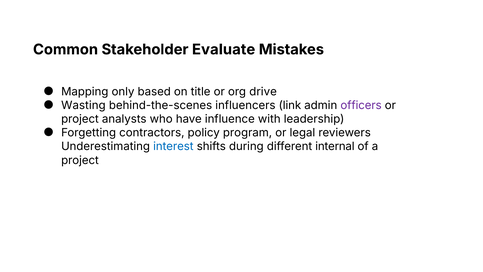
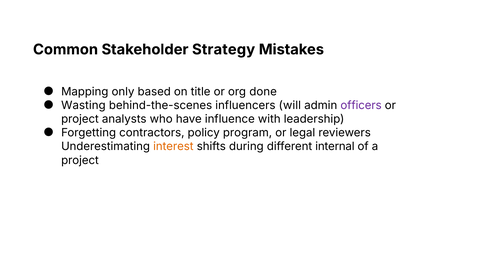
Evaluate: Evaluate -> Strategy (224, 49)
drive: drive -> done (263, 92)
link: link -> will (290, 105)
interest colour: blue -> orange (173, 146)
